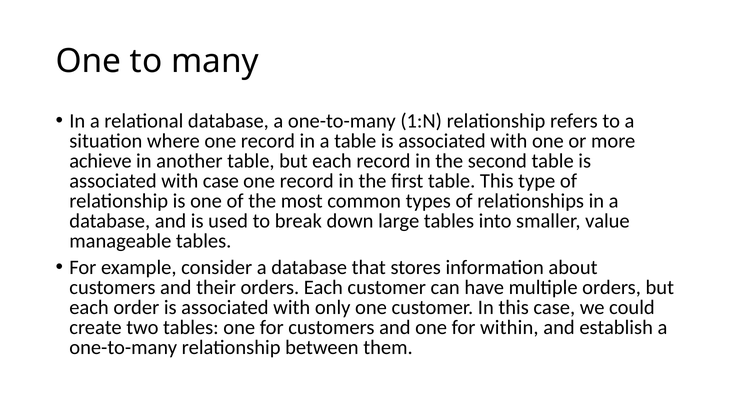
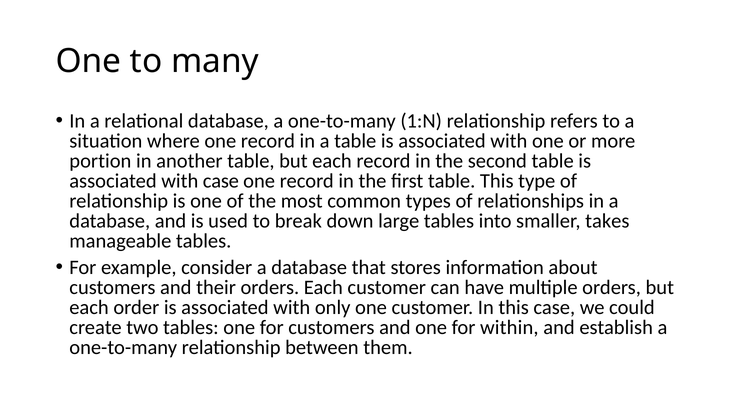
achieve: achieve -> portion (100, 161)
value: value -> takes (607, 221)
